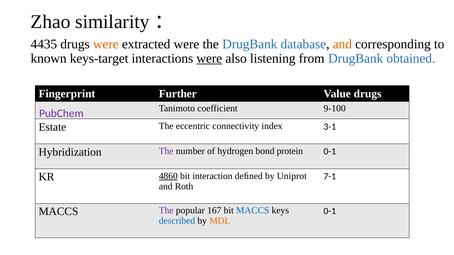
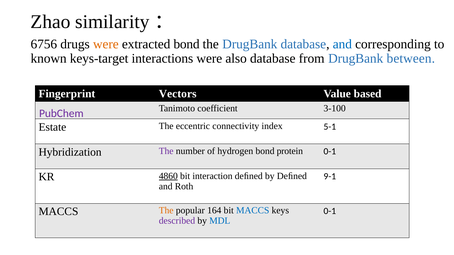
4435: 4435 -> 6756 (44, 44)
extracted were: were -> bond (187, 44)
and colour: orange -> blue (342, 44)
were underline: present -> none (209, 58)
also listening: listening -> database (273, 58)
obtained: obtained -> between (411, 58)
Further: Further -> Vectors (178, 94)
Value drugs: drugs -> based (368, 94)
9-100: 9-100 -> 3-100 (335, 109)
3-1: 3-1 -> 5-1 (330, 127)
by Uniprot: Uniprot -> Deﬁned (292, 176)
7-1: 7-1 -> 9-1 (330, 177)
The colour: purple -> orange (166, 211)
167: 167 -> 164 (214, 211)
described colour: blue -> purple (177, 221)
MDL colour: orange -> blue (220, 221)
